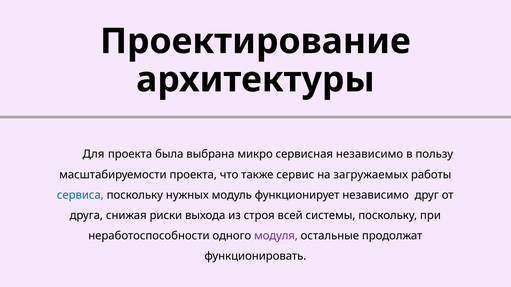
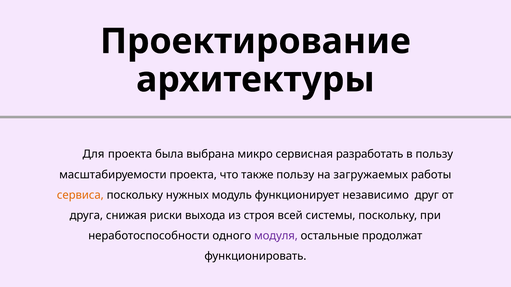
сервисная независимо: независимо -> разработать (370, 154)
также сервис: сервис -> пользу (295, 175)
сервиса colour: blue -> orange (80, 195)
